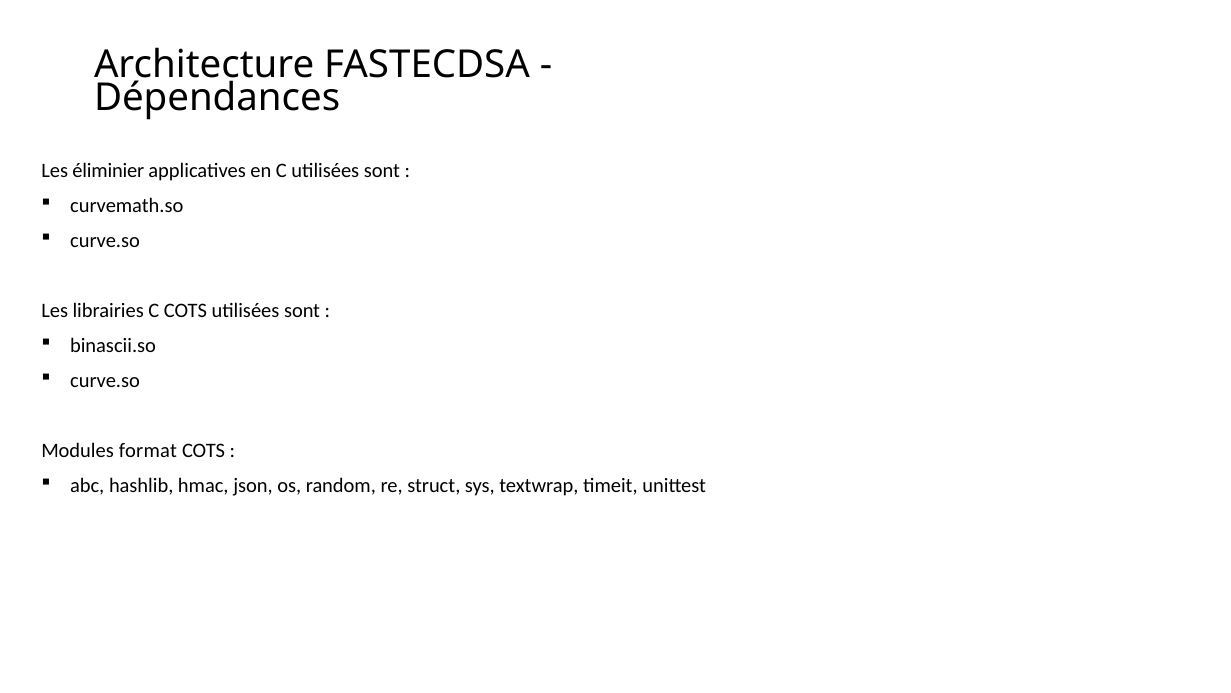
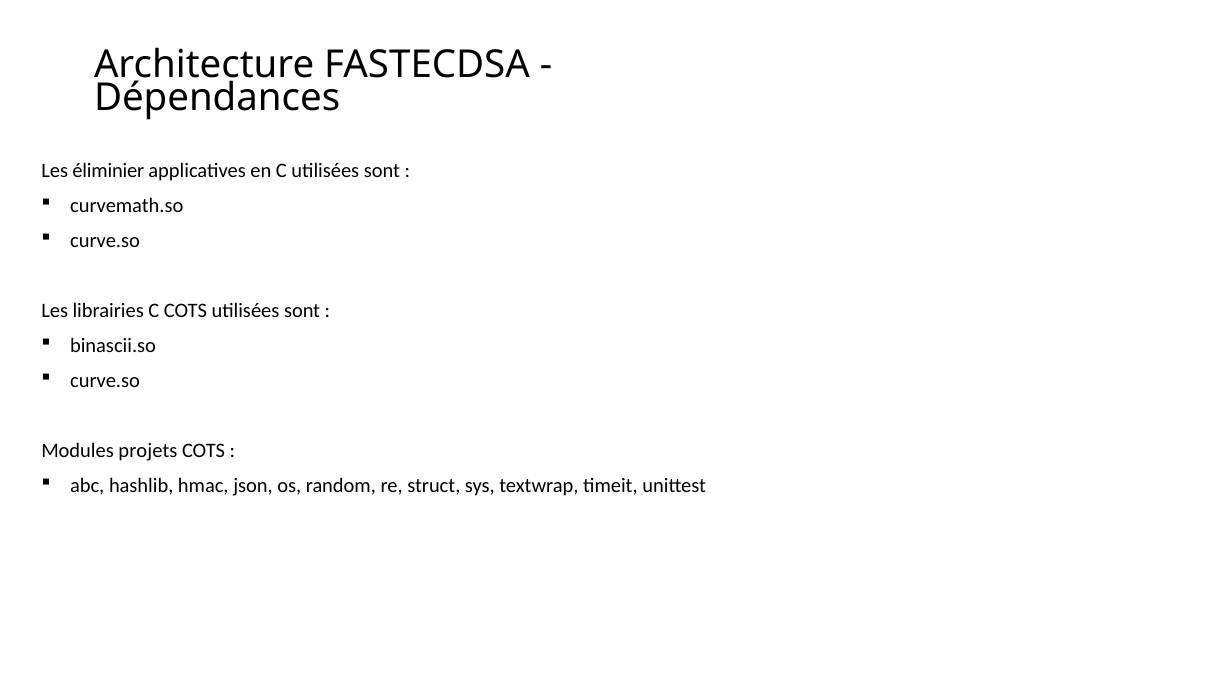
format: format -> projets (148, 450)
